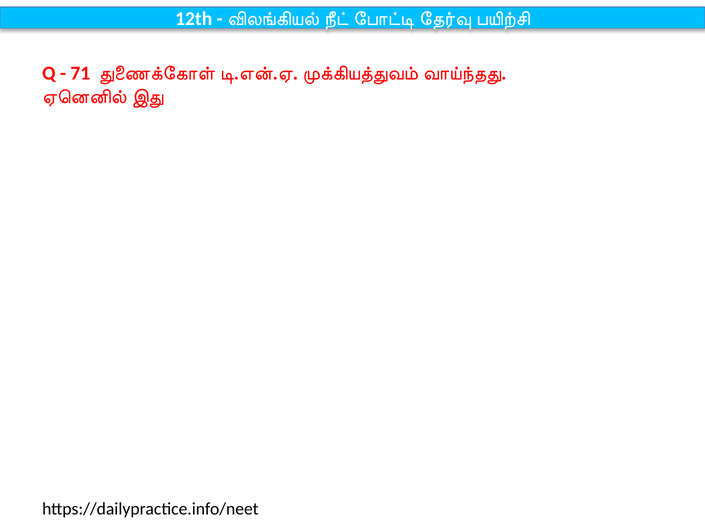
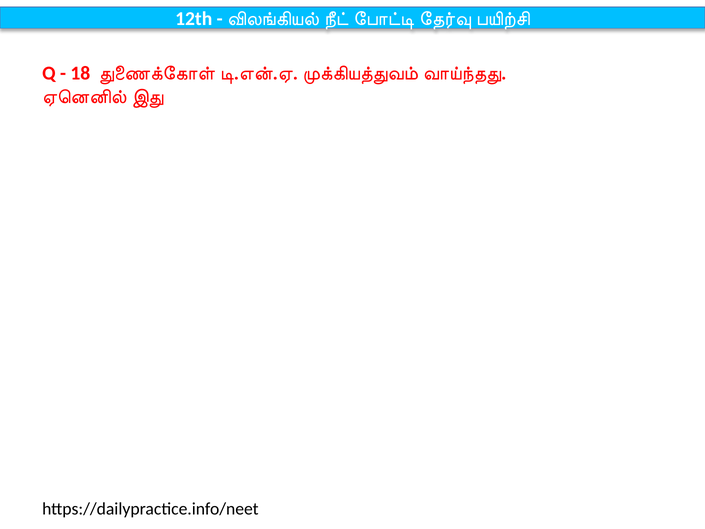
71: 71 -> 18 (80, 73)
